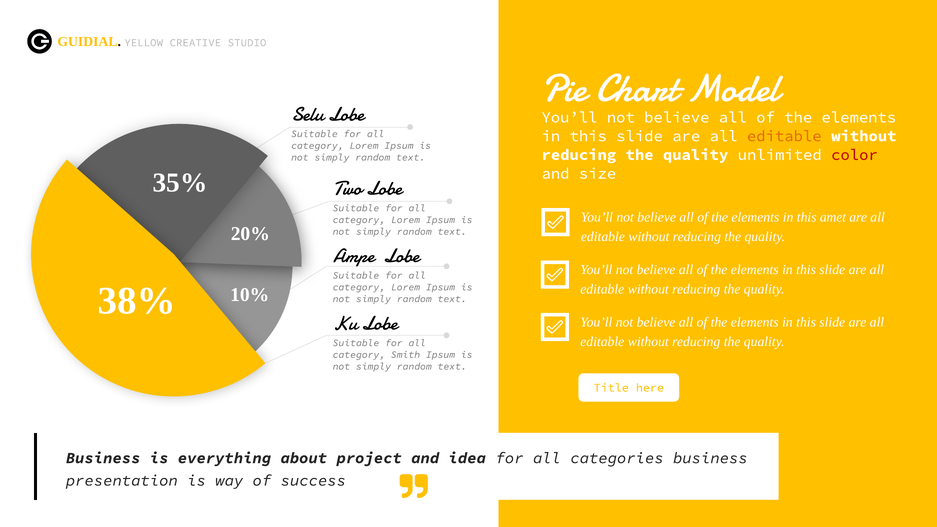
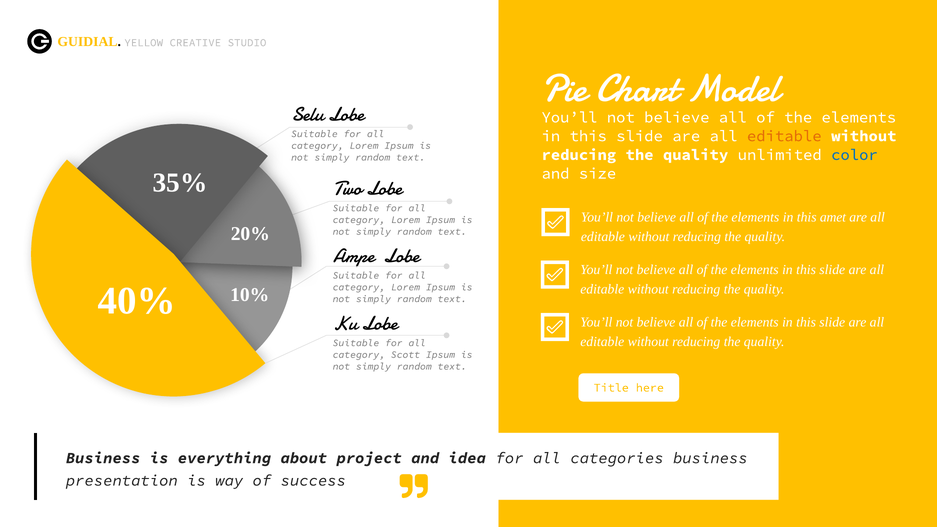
color colour: red -> blue (854, 155)
38%: 38% -> 40% (137, 301)
Smith: Smith -> Scott (406, 355)
